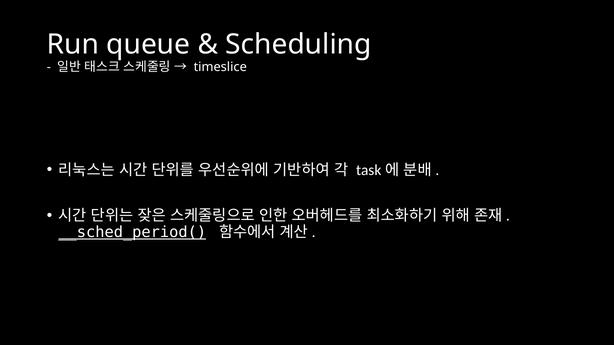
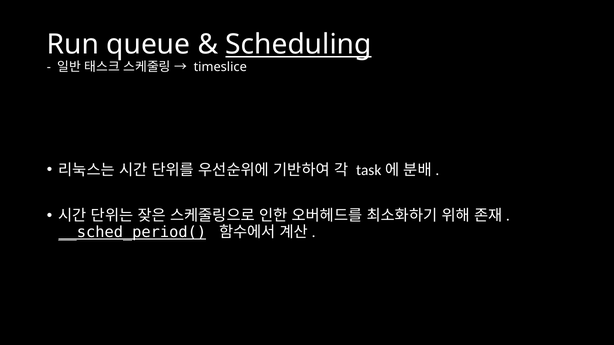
Scheduling underline: none -> present (299, 45)
